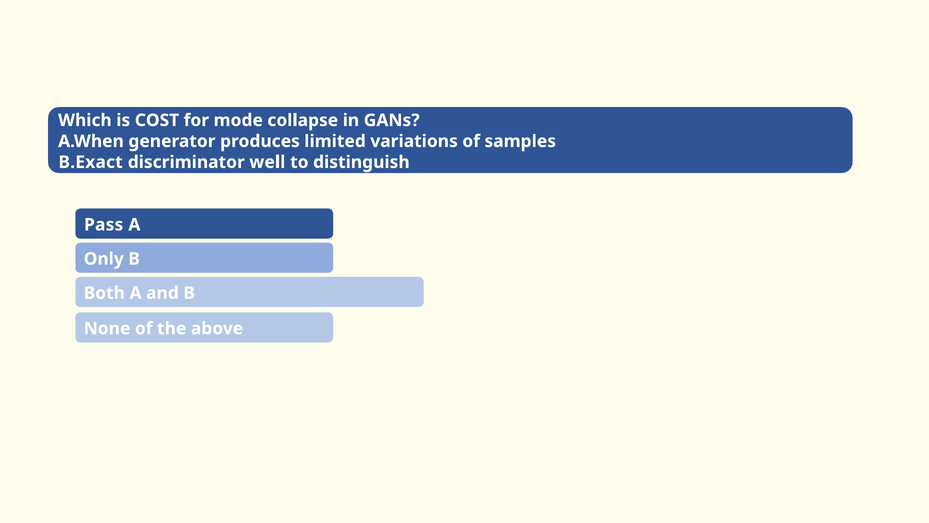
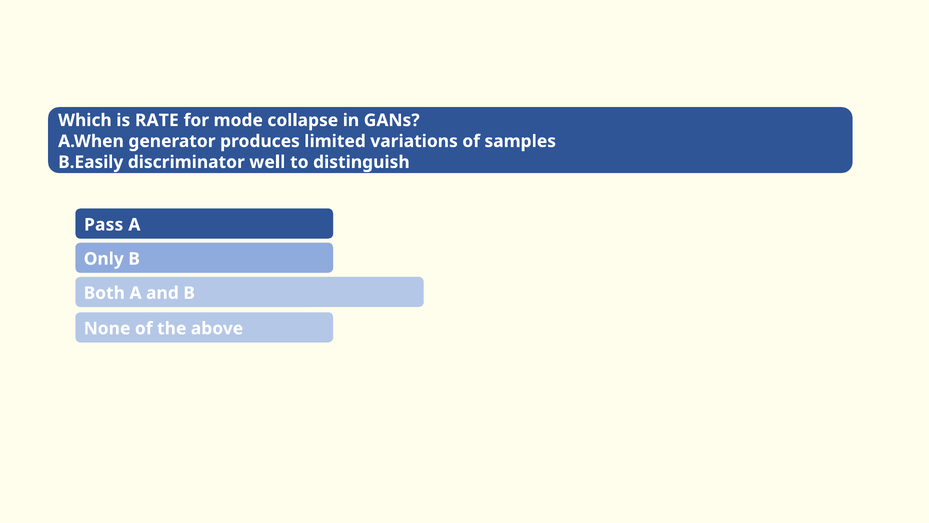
COST: COST -> RATE (157, 120)
B.Exact: B.Exact -> B.Easily (91, 162)
